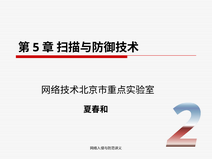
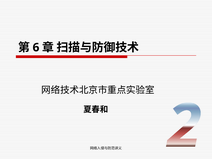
5: 5 -> 6 (36, 47)
